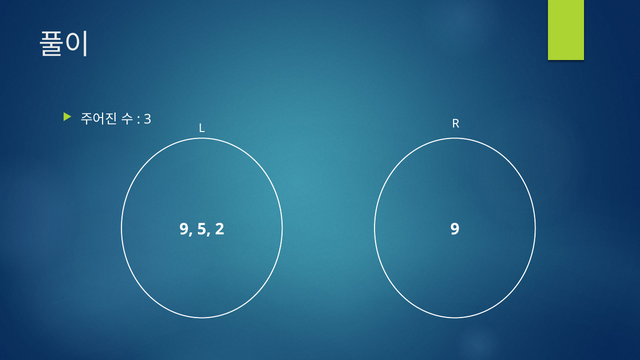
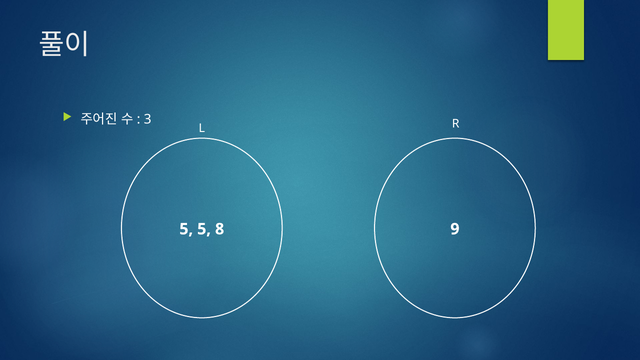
9: 9 -> 5 (186, 229)
2: 2 -> 8 (220, 229)
